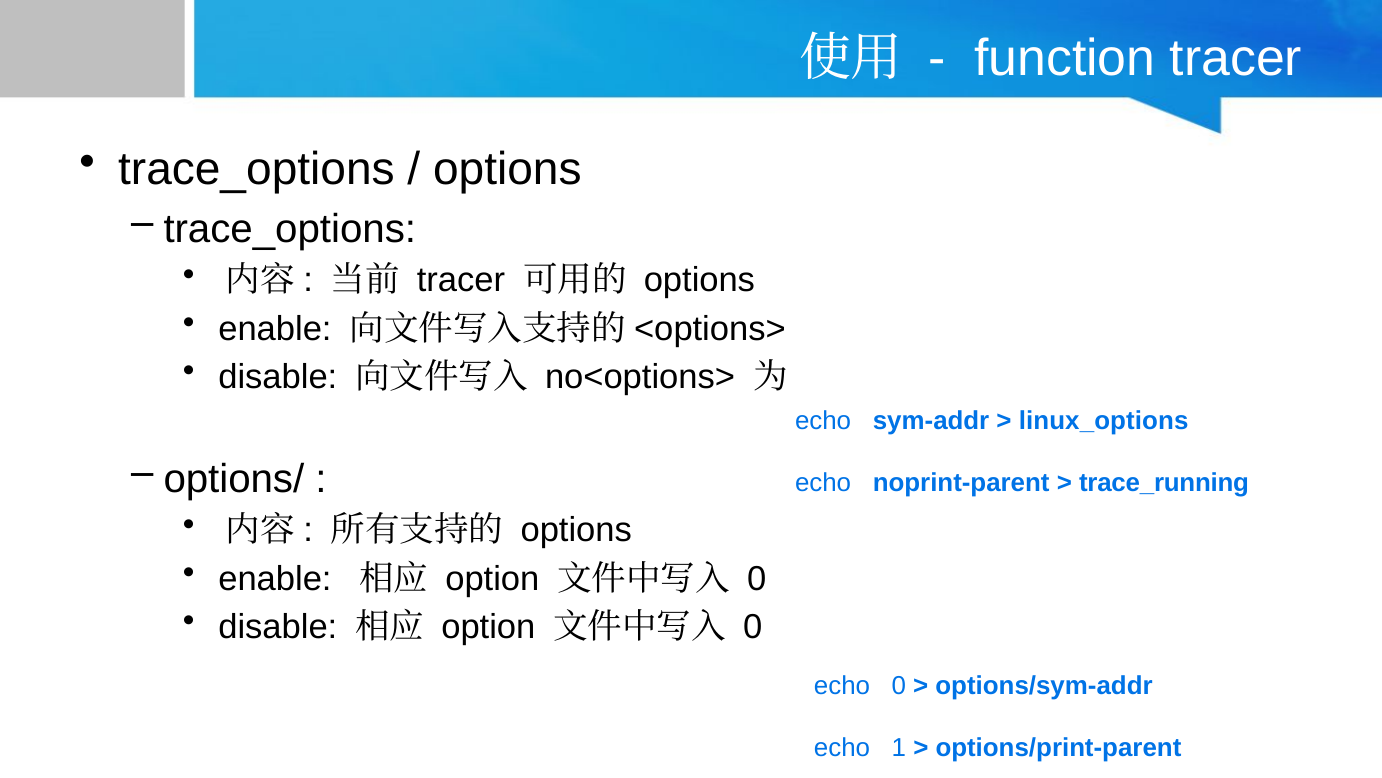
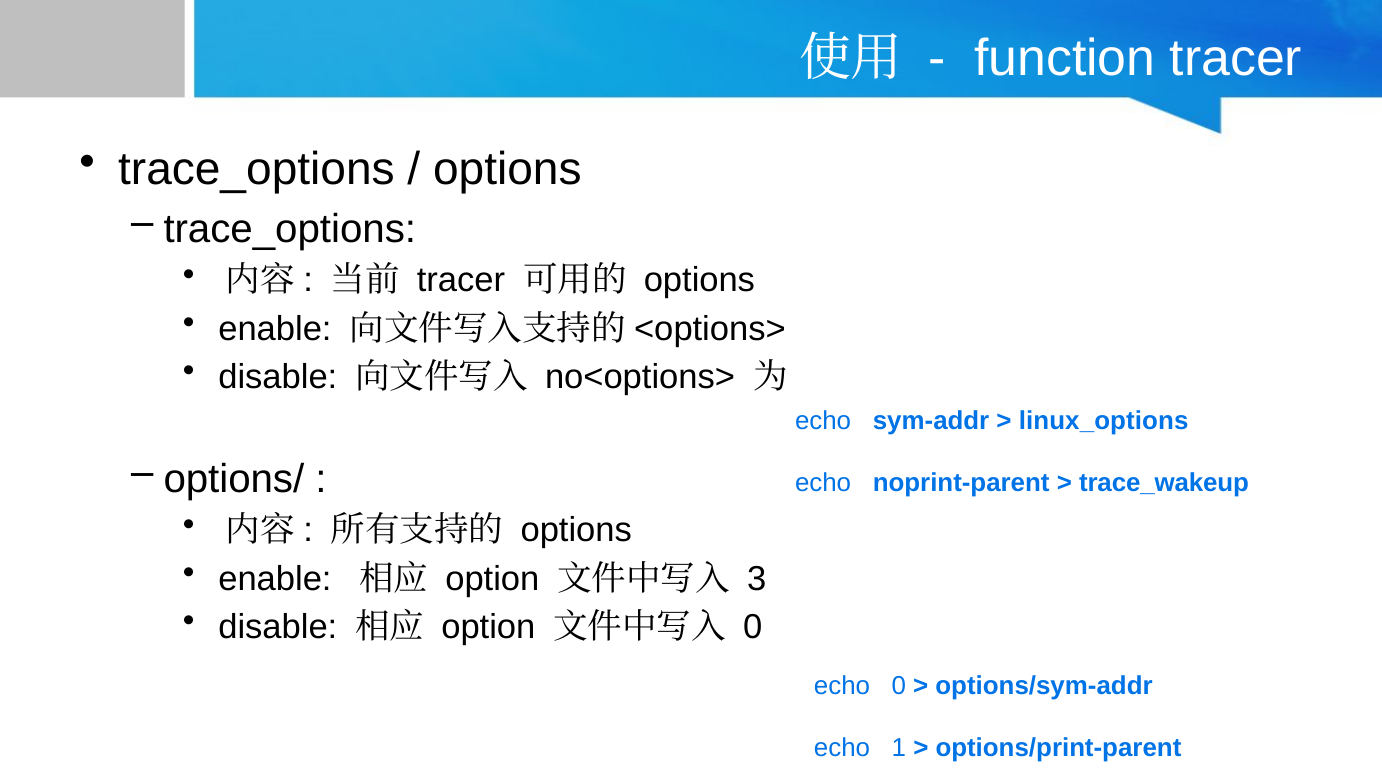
trace_running: trace_running -> trace_wakeup (1164, 483)
0: 0 -> 3 (757, 578)
